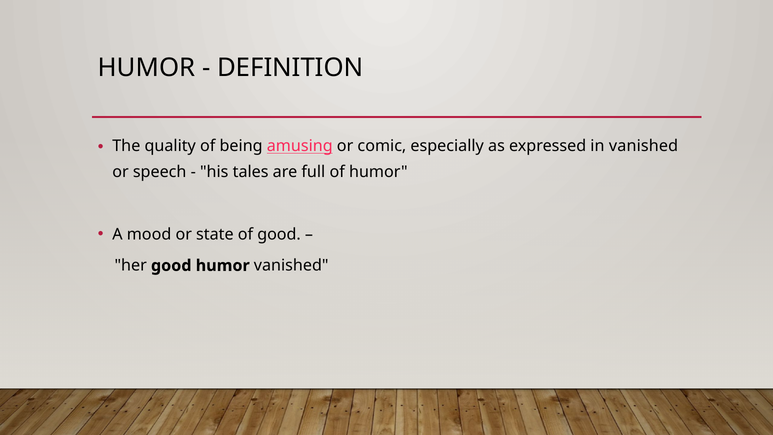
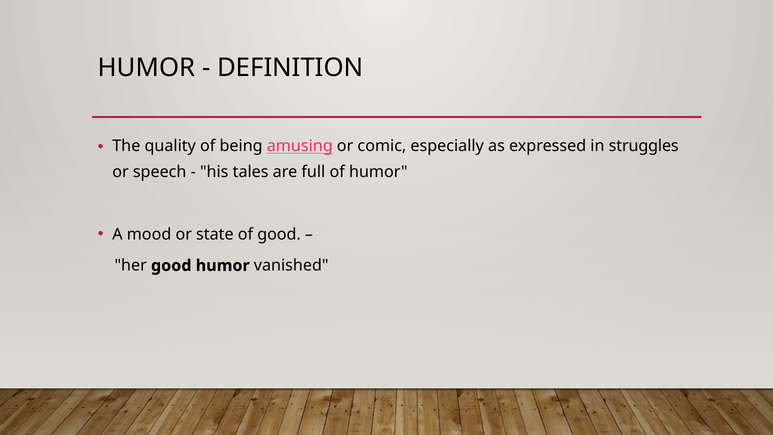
in vanished: vanished -> struggles (644, 146)
